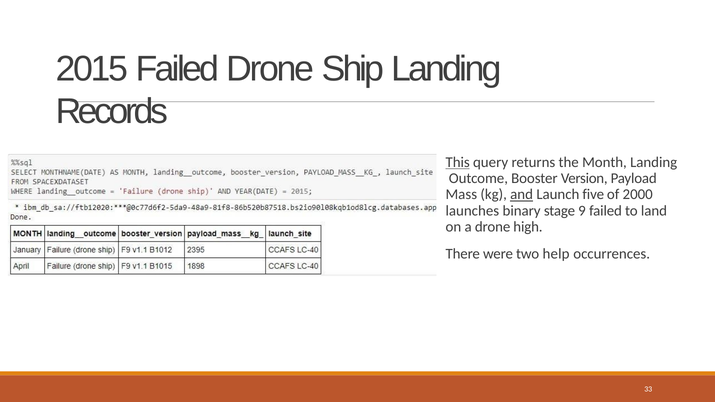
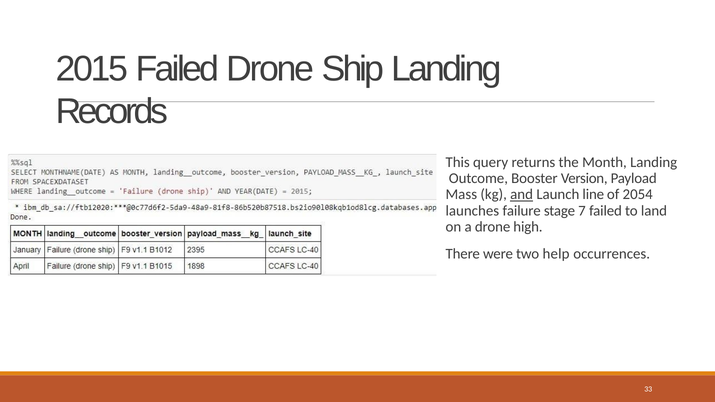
This underline: present -> none (458, 162)
five: five -> line (593, 195)
2000: 2000 -> 2054 (638, 195)
binary: binary -> failure (522, 211)
9: 9 -> 7 (582, 211)
